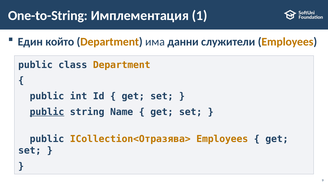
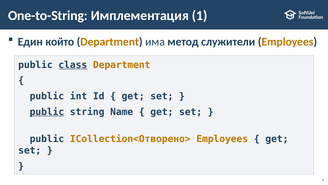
данни: данни -> метод (183, 42)
class underline: none -> present (73, 65)
ICollection<Отразява>: ICollection<Отразява> -> ICollection<Отворено> (130, 139)
